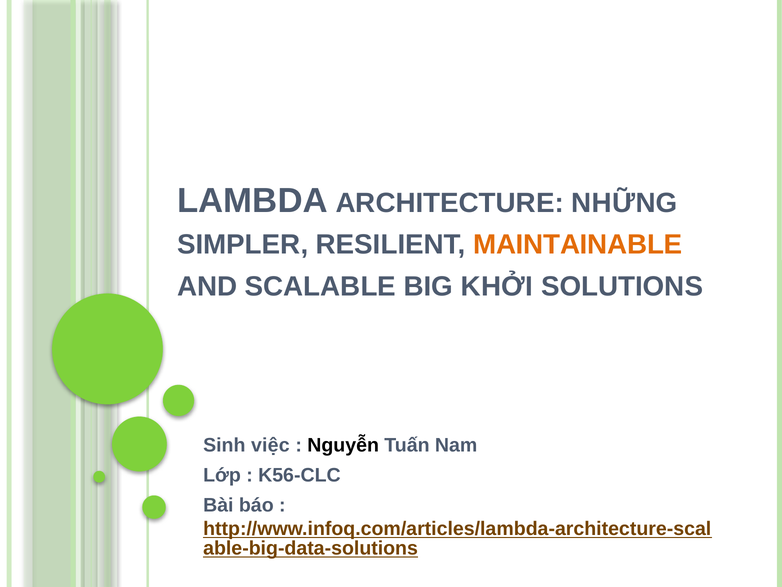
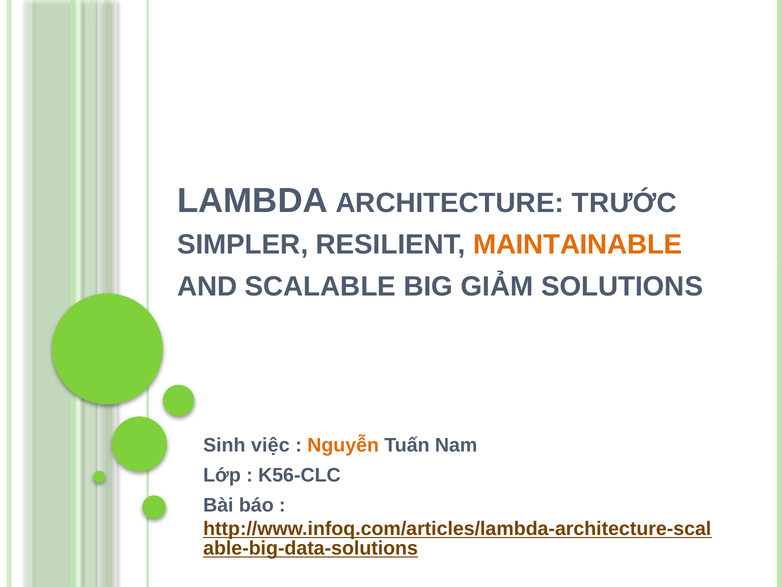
NHỮNG: NHỮNG -> TRƯỚC (624, 203)
KHỞI: KHỞI -> GIẢM (497, 286)
Nguyễn colour: black -> orange (343, 445)
